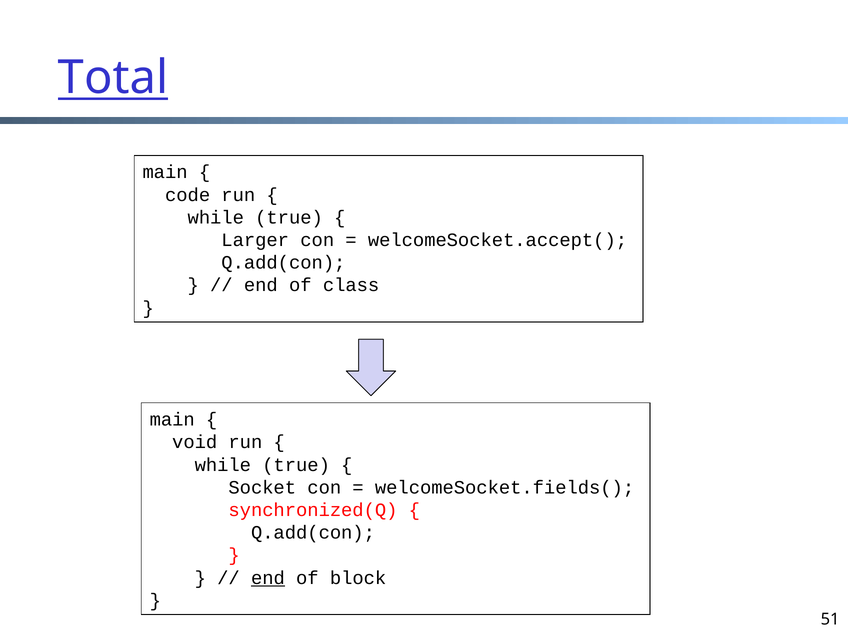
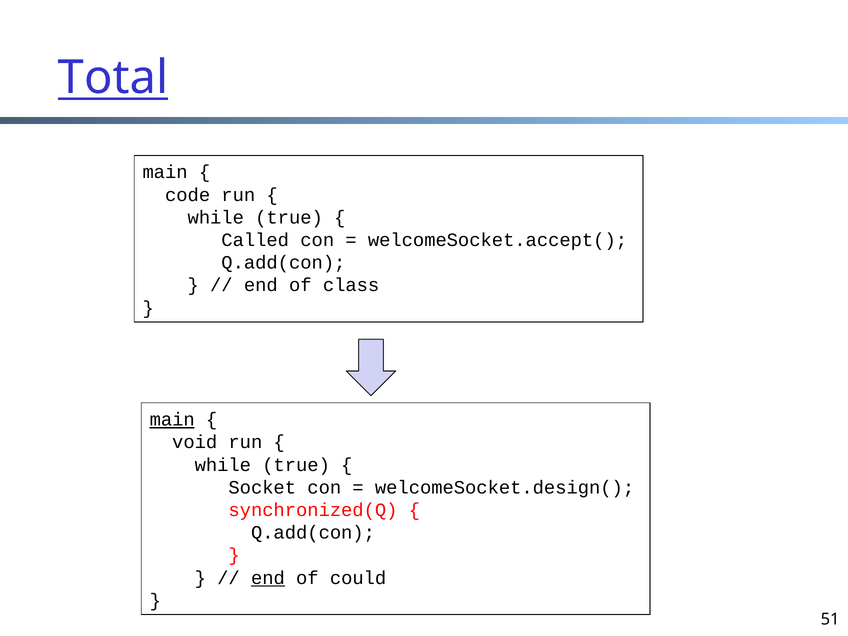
Larger: Larger -> Called (255, 240)
main underline: none -> present (172, 420)
welcomeSocket.fields(: welcomeSocket.fields( -> welcomeSocket.design( (505, 487)
block: block -> could (358, 578)
